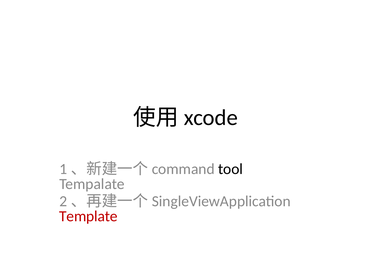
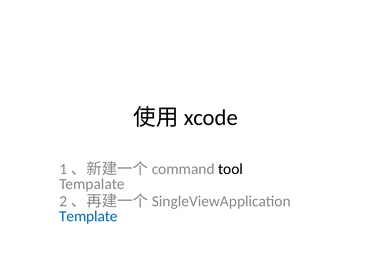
Template colour: red -> blue (88, 216)
